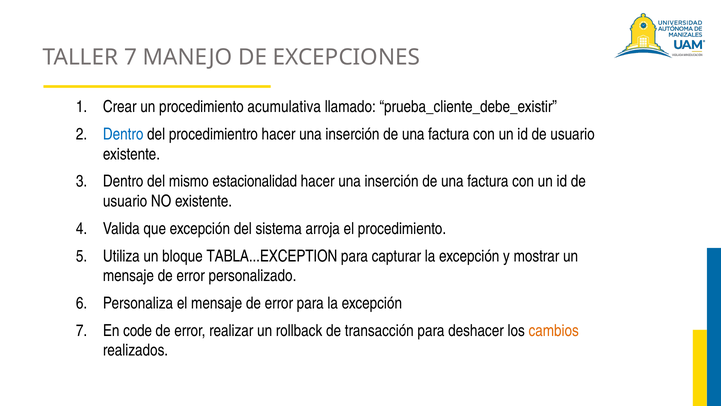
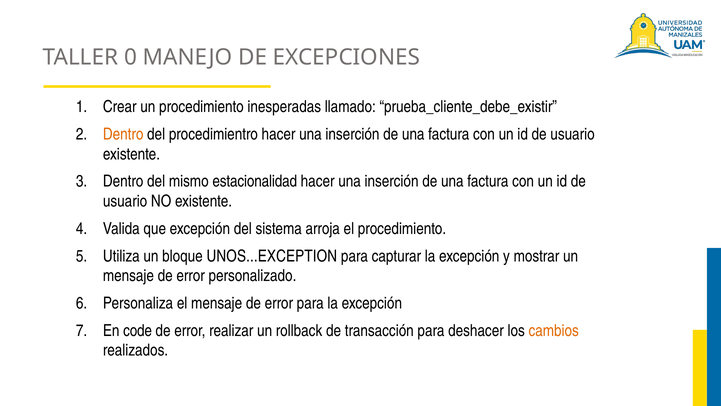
TALLER 7: 7 -> 0 (130, 57)
acumulativa: acumulativa -> inesperadas (284, 107)
Dentro colour: blue -> orange (123, 134)
TABLA...EXCEPTION: TABLA...EXCEPTION -> UNOS...EXCEPTION (272, 256)
